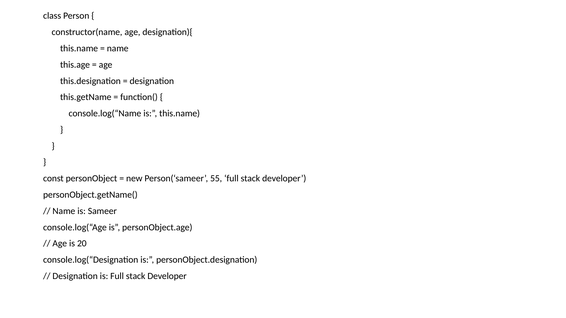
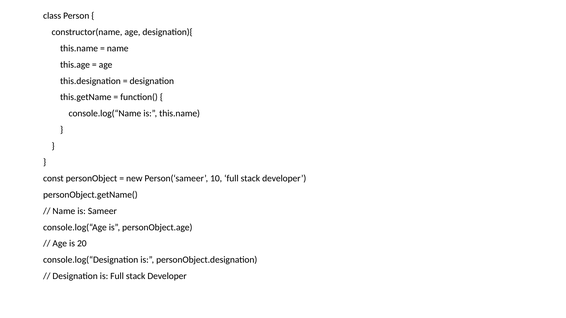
55: 55 -> 10 (216, 179)
